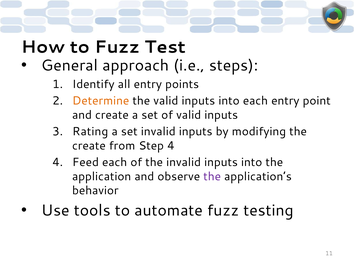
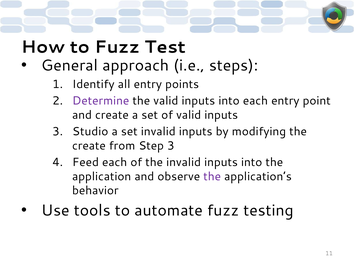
Determine colour: orange -> purple (101, 101)
Rating: Rating -> Studio (90, 131)
Step 4: 4 -> 3 (171, 145)
